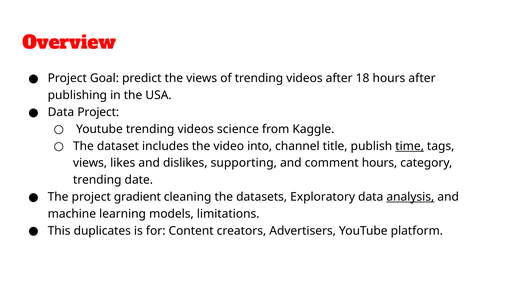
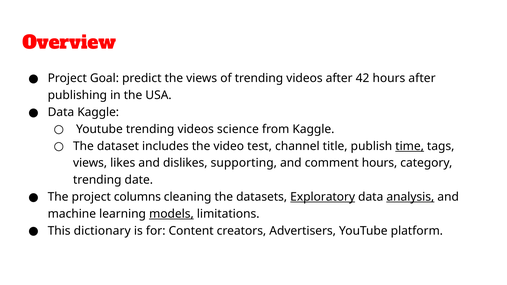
18: 18 -> 42 (363, 78)
Data Project: Project -> Kaggle (98, 112)
into: into -> test (260, 146)
gradient: gradient -> columns (137, 197)
Exploratory underline: none -> present (323, 197)
models underline: none -> present (171, 214)
duplicates: duplicates -> dictionary (102, 231)
